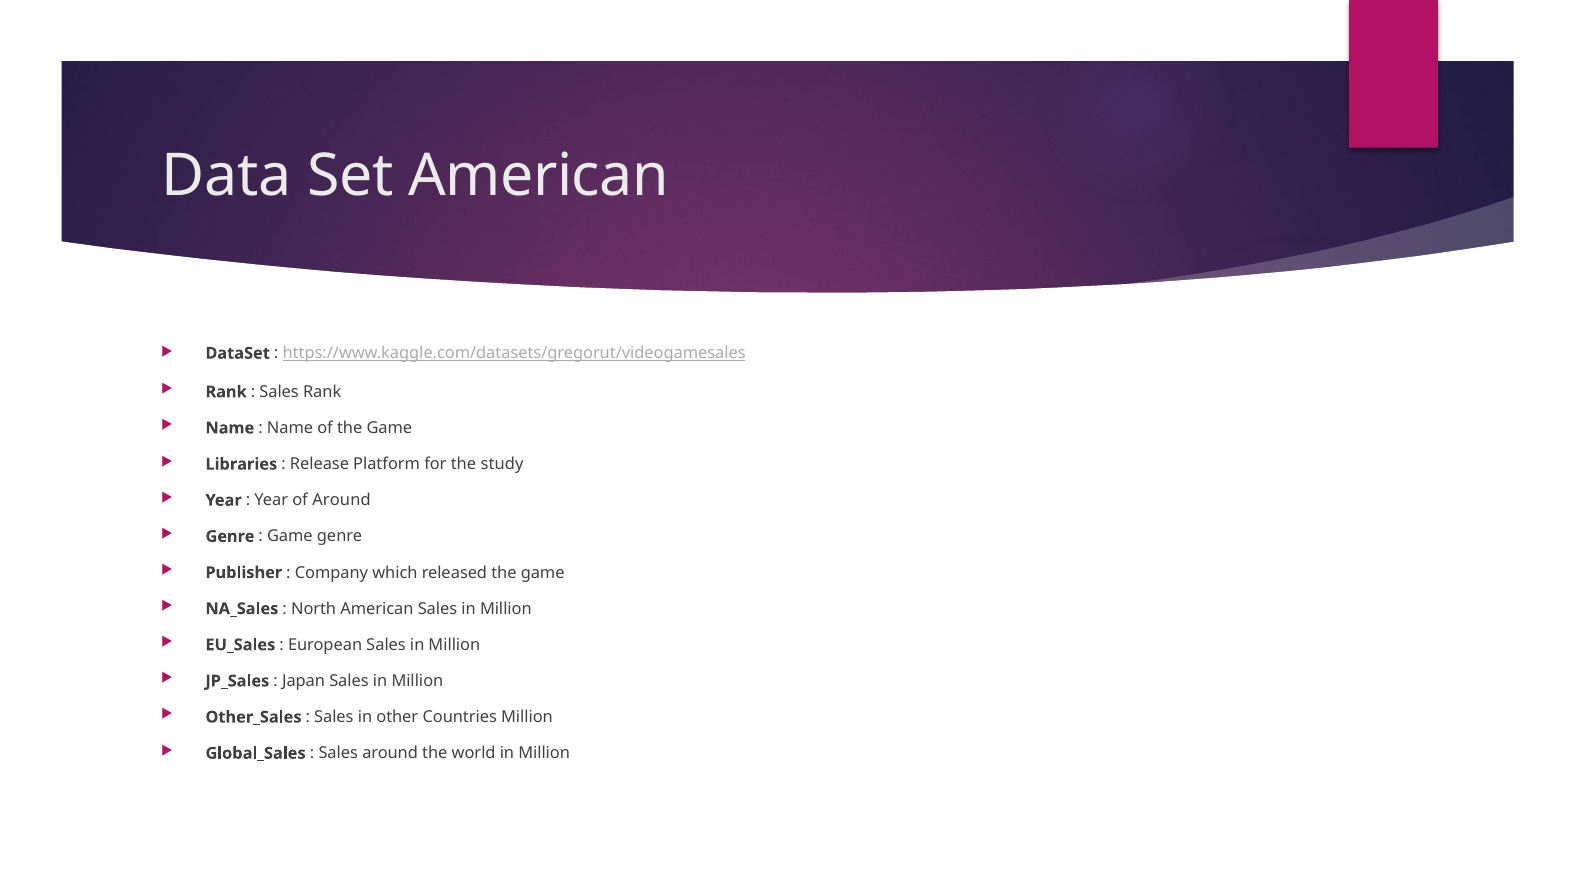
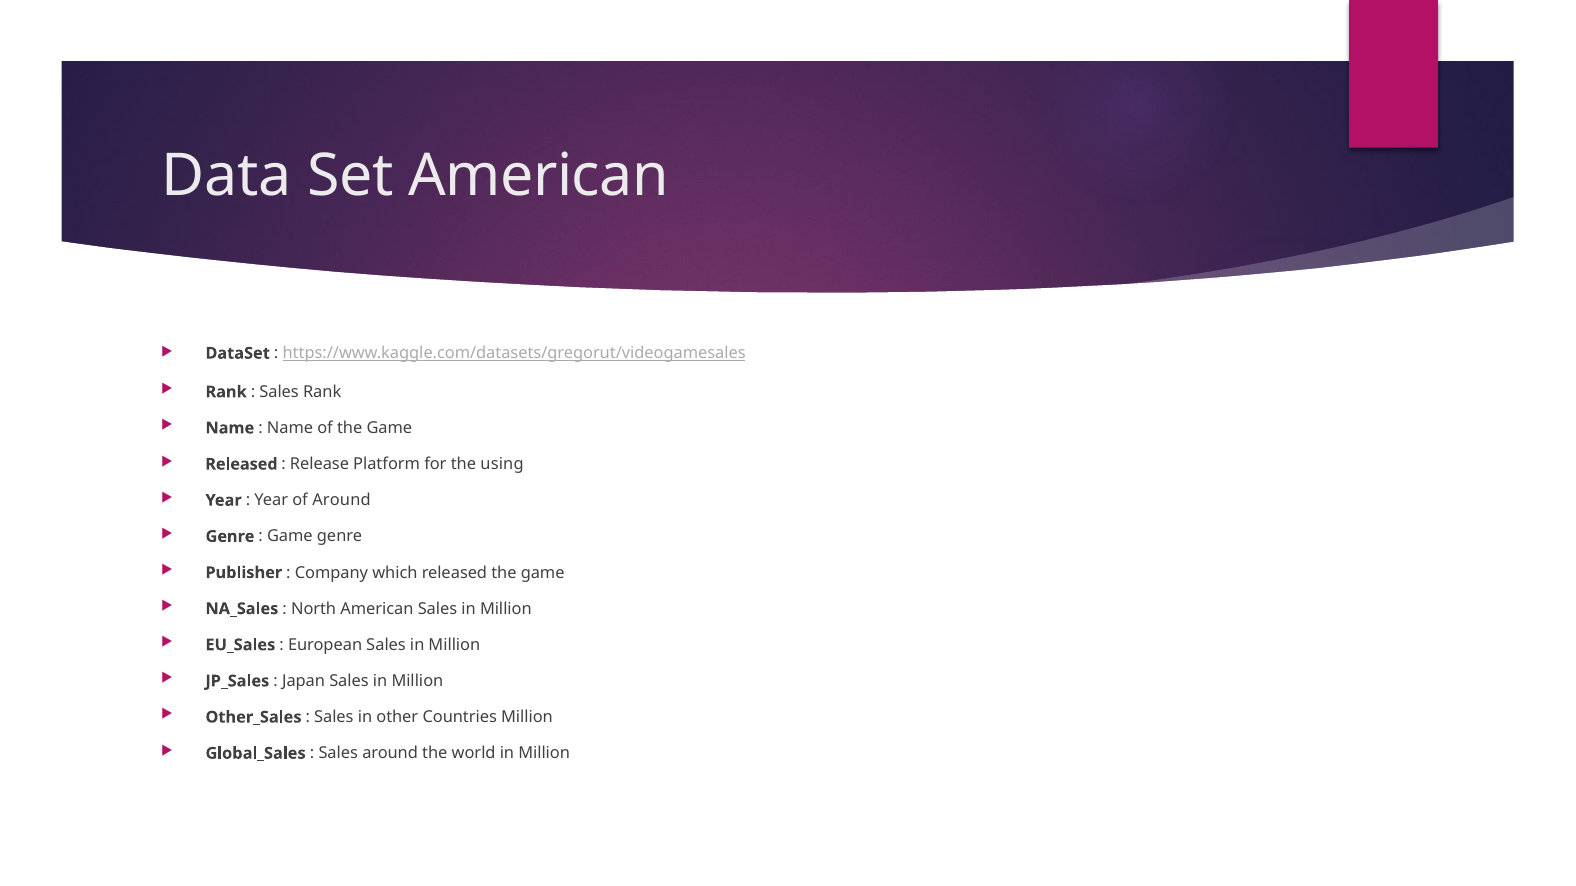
Libraries: Libraries -> Released (241, 464)
study: study -> using (502, 464)
